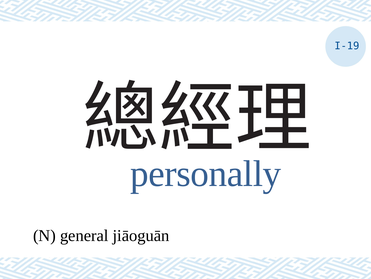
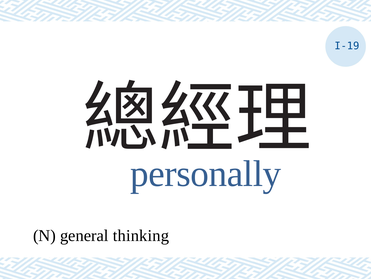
jiāoguān: jiāoguān -> thinking (141, 235)
